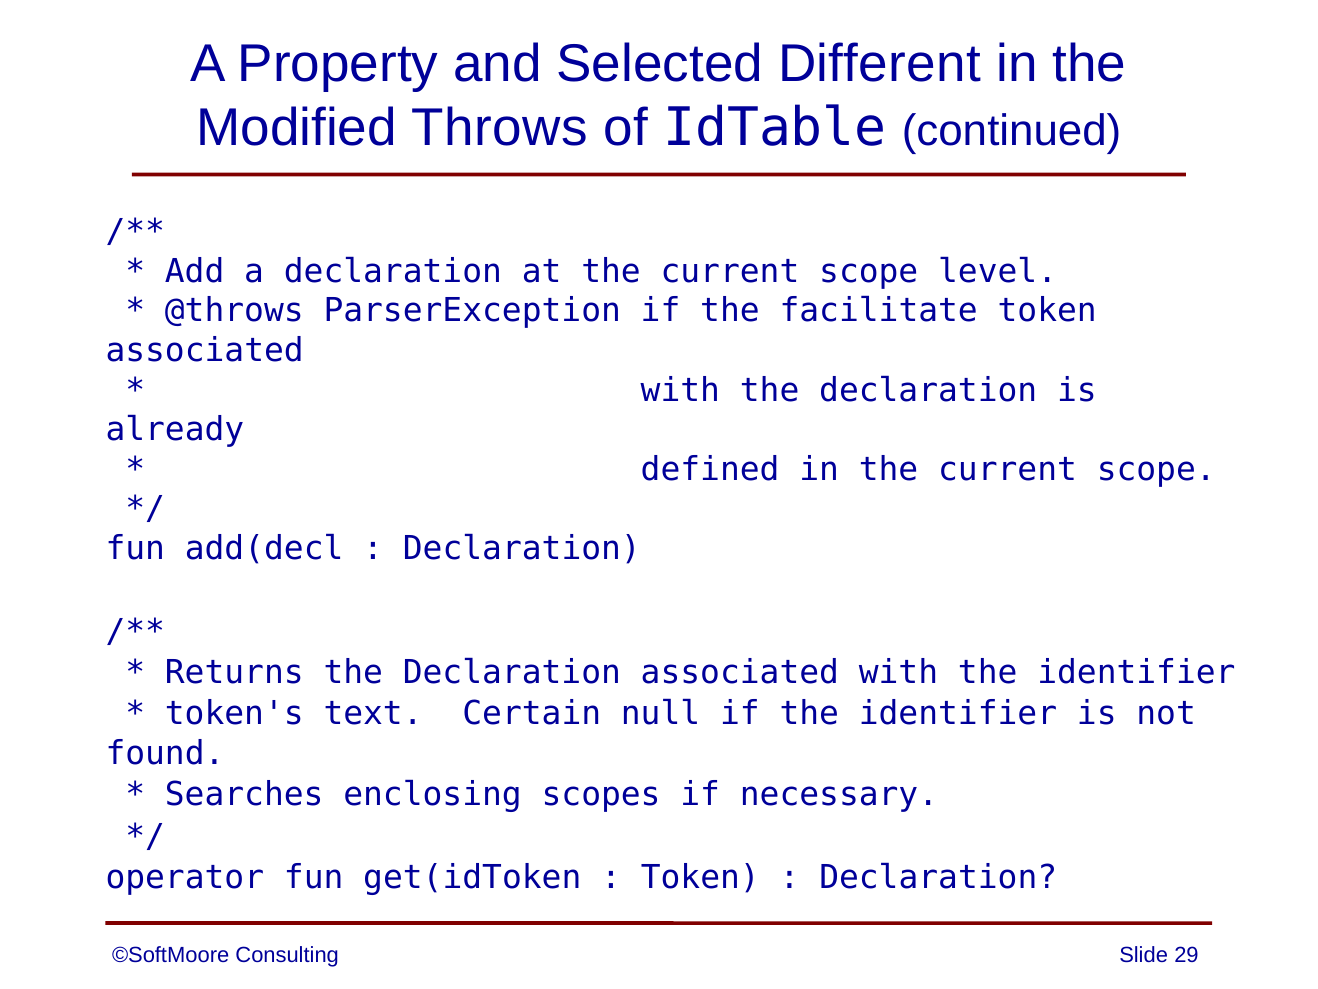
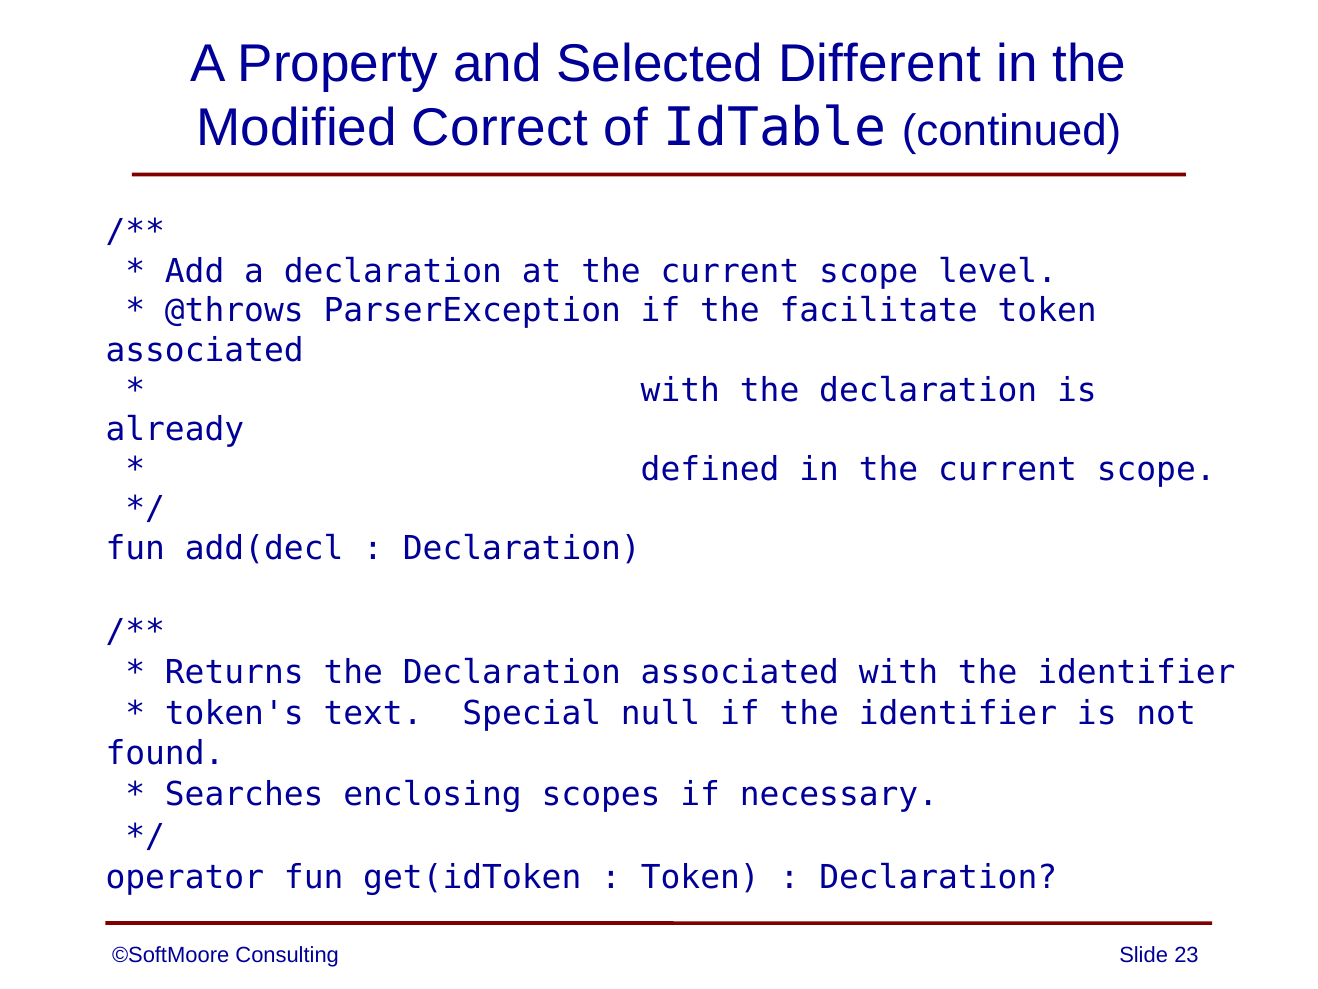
Throws: Throws -> Correct (500, 128)
Certain: Certain -> Special (532, 714)
29: 29 -> 23 (1186, 955)
